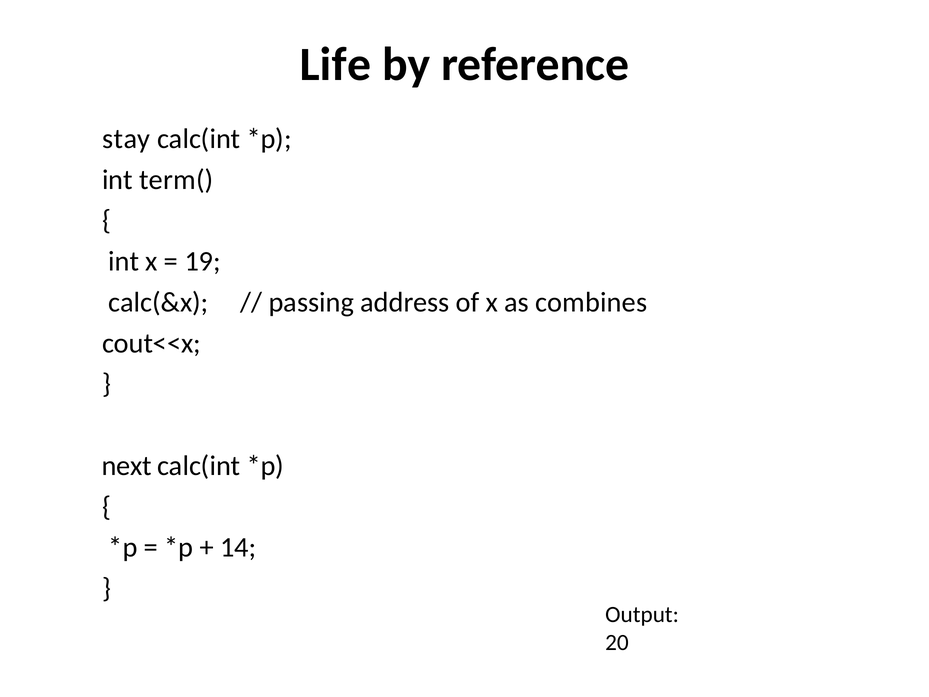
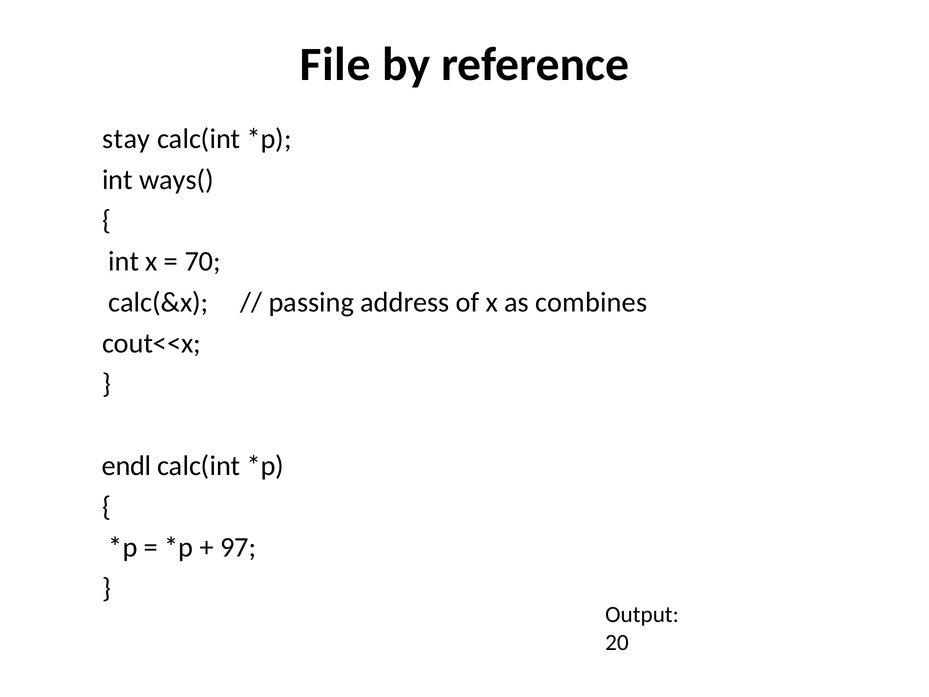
Life: Life -> File (335, 64)
term(: term( -> ways( (176, 180)
19: 19 -> 70 (203, 261)
next: next -> endl (127, 466)
14: 14 -> 97 (238, 547)
